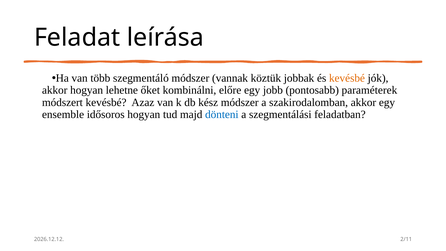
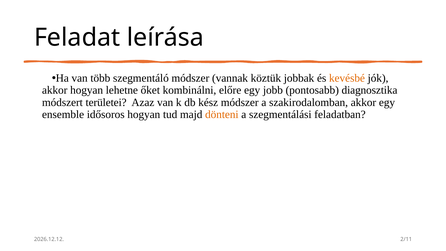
paraméterek: paraméterek -> diagnosztika (370, 90)
módszert kevésbé: kevésbé -> területei (106, 102)
dönteni colour: blue -> orange (222, 114)
